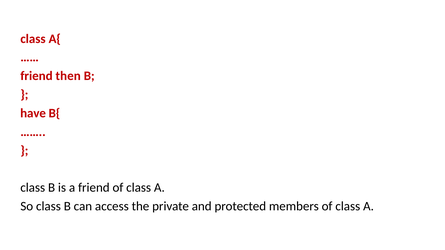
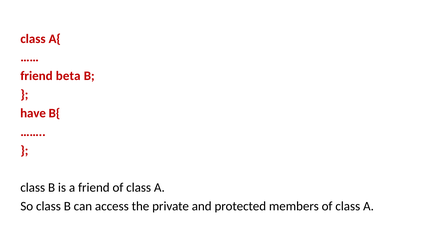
then: then -> beta (68, 76)
